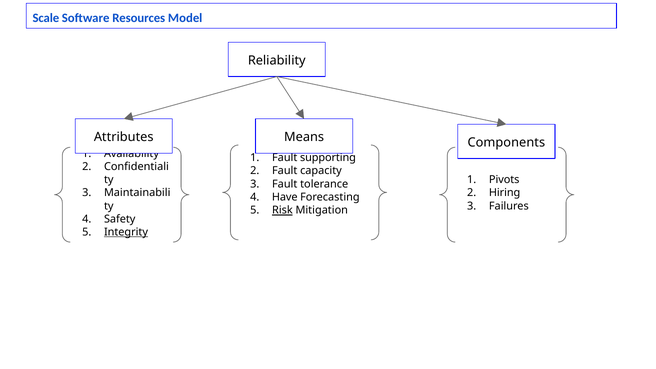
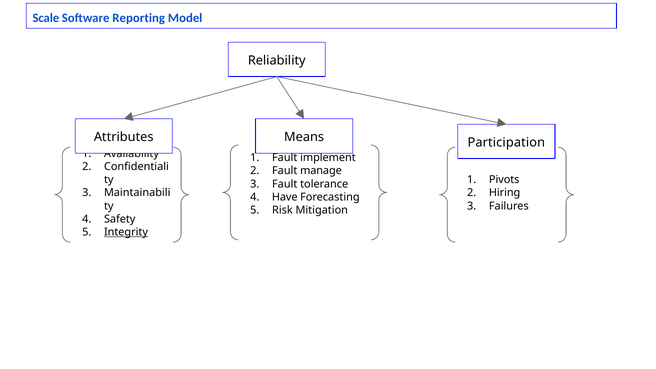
Resources: Resources -> Reporting (139, 18)
Components: Components -> Participation (506, 142)
supporting: supporting -> implement (328, 158)
capacity: capacity -> manage (321, 171)
Risk underline: present -> none (282, 210)
